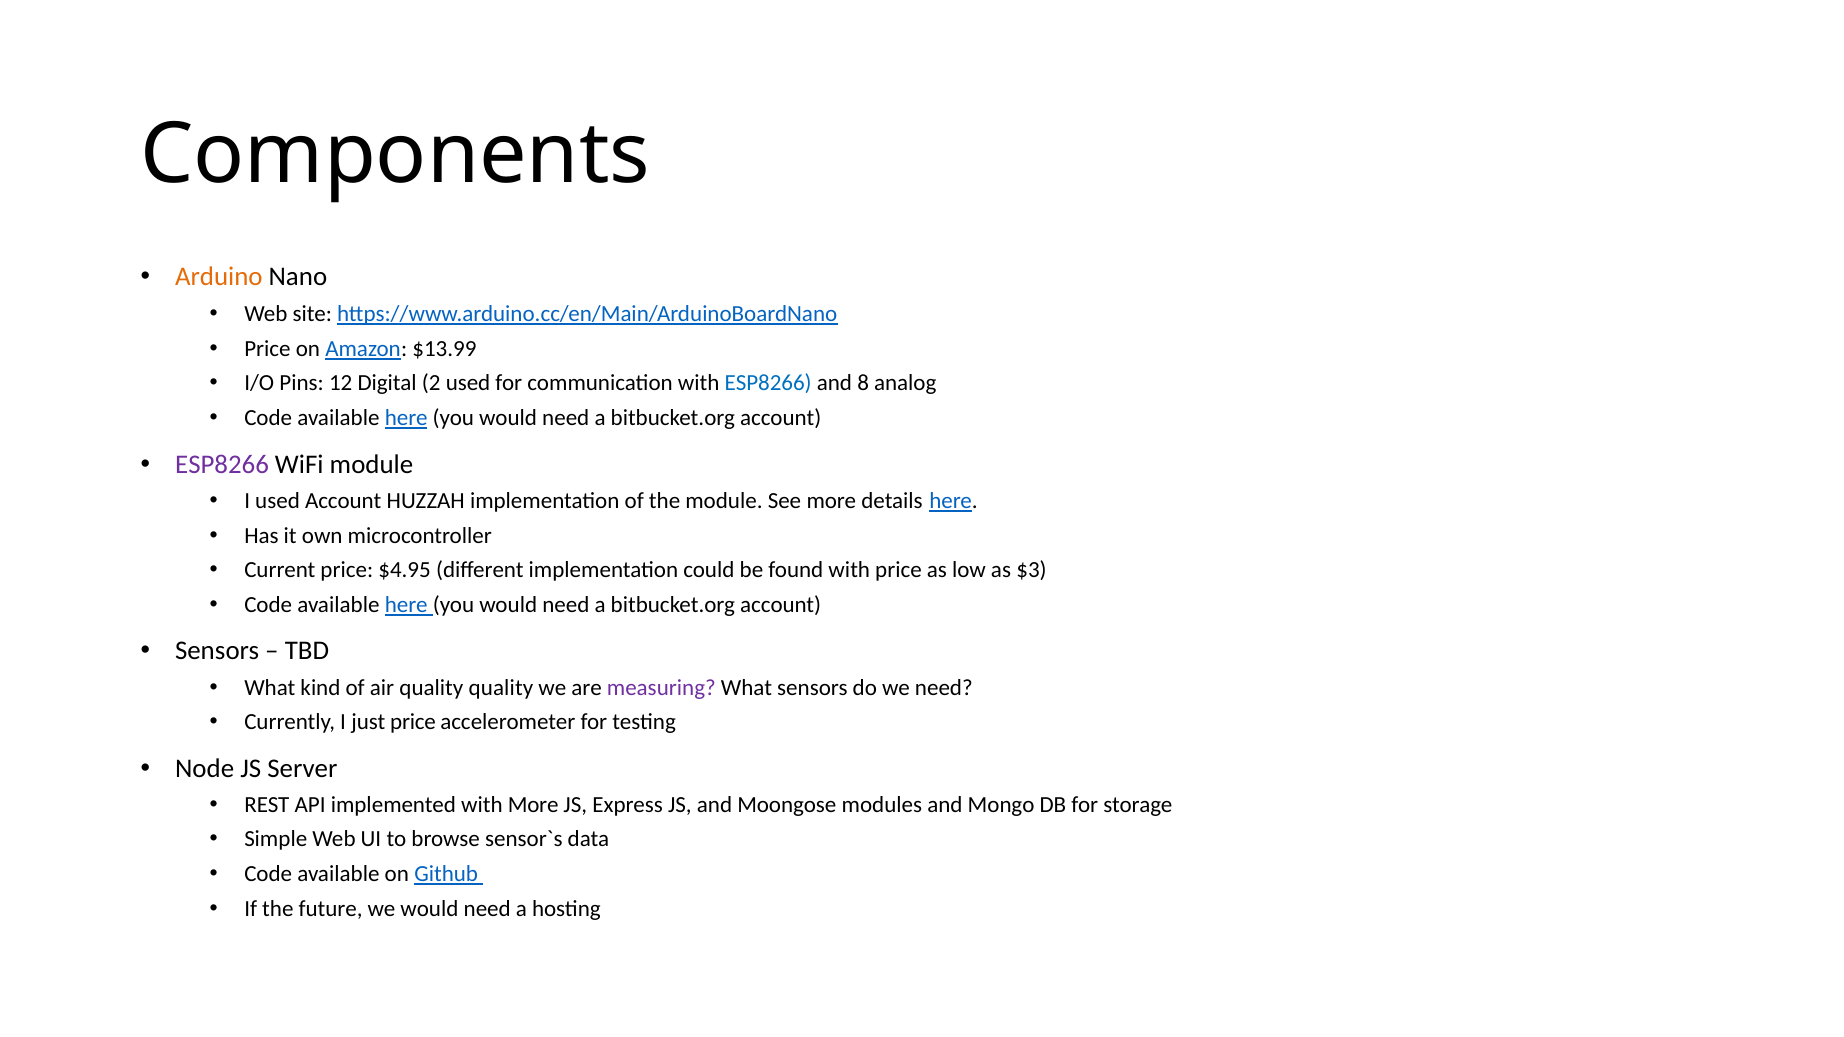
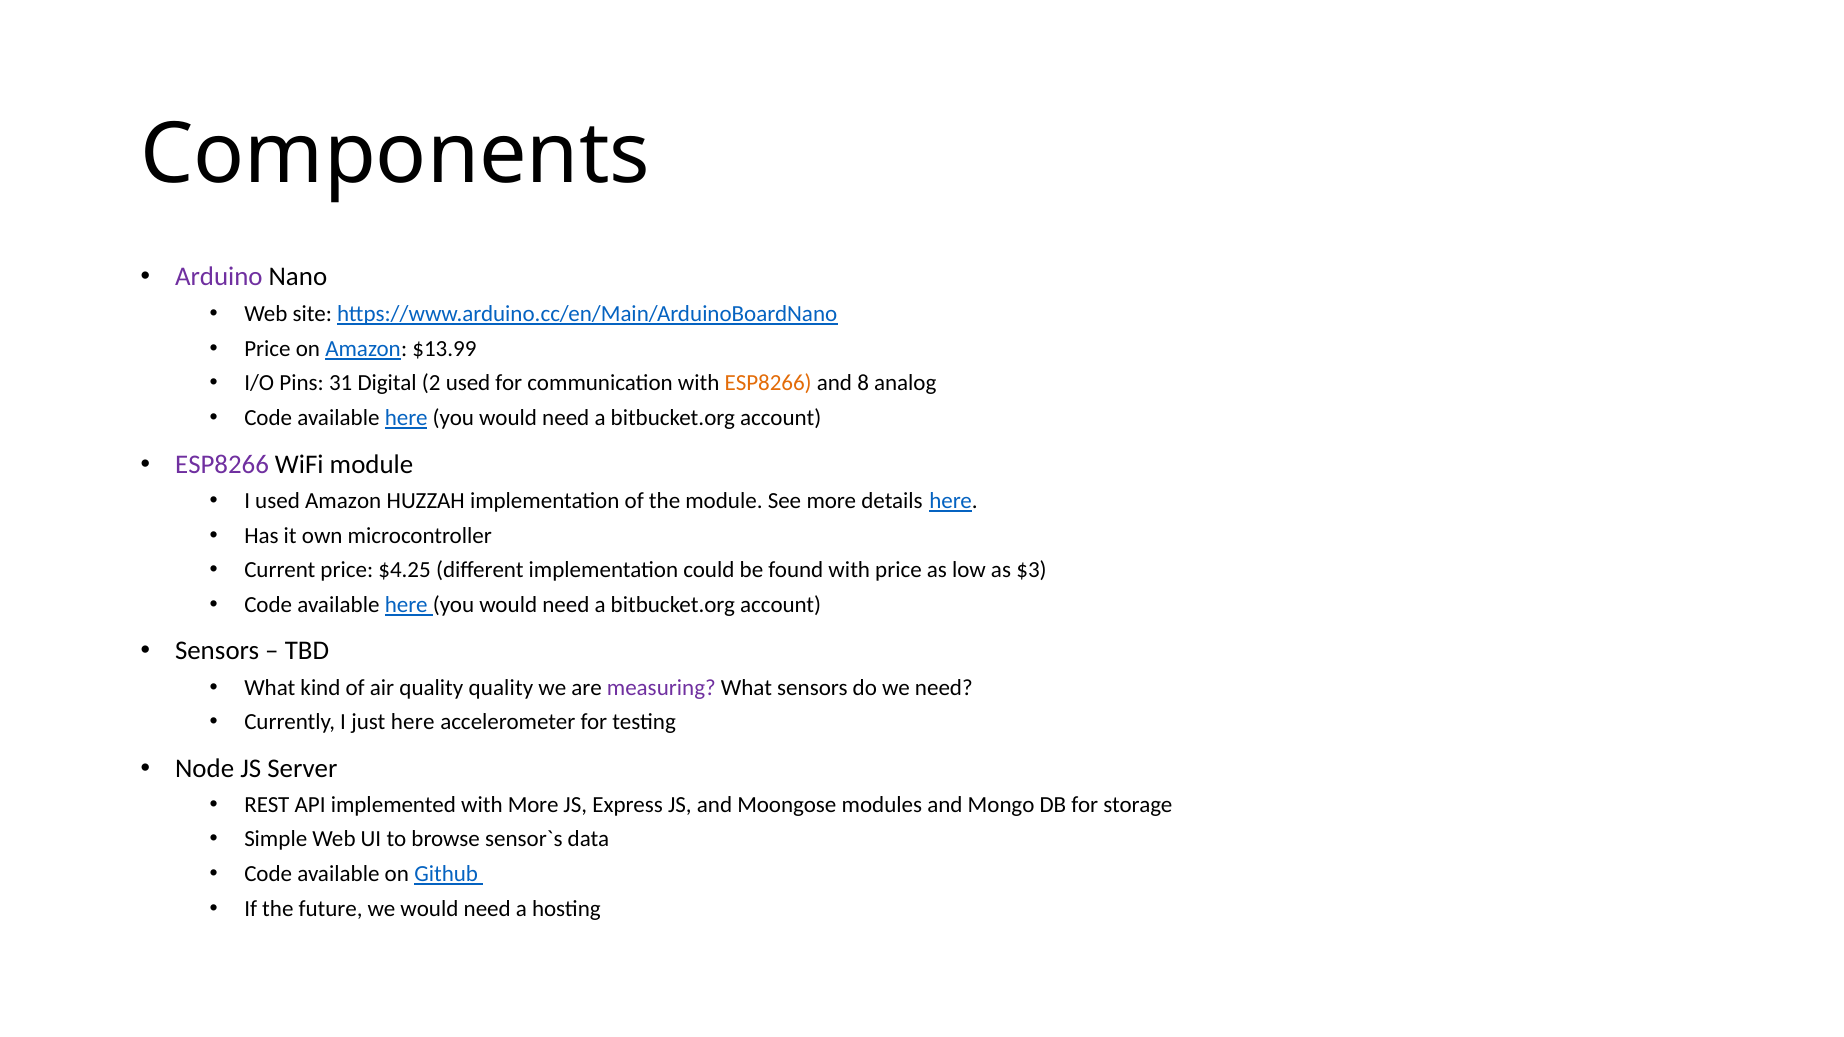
Arduino colour: orange -> purple (219, 277)
12: 12 -> 31 (341, 383)
ESP8266 colour: blue -> orange (768, 383)
used Account: Account -> Amazon (343, 501)
$4.95: $4.95 -> $4.25 (405, 570)
just price: price -> here (413, 722)
